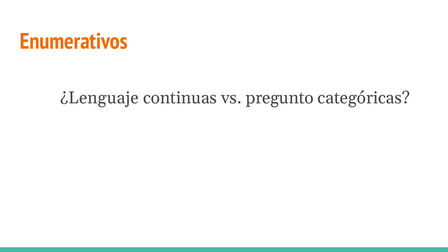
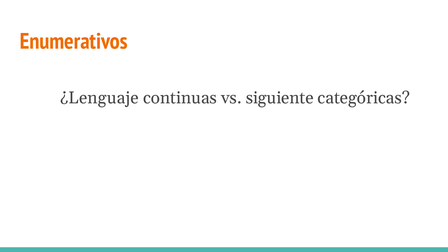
pregunto: pregunto -> siguiente (280, 98)
